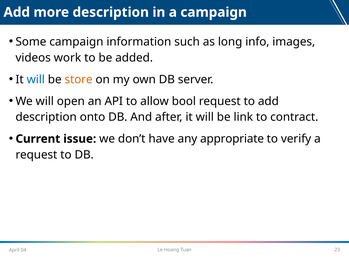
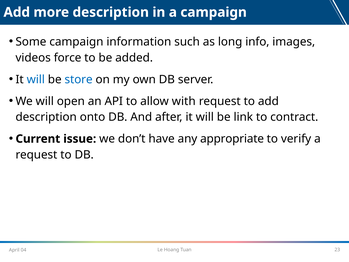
work: work -> force (68, 58)
store colour: orange -> blue (79, 79)
bool: bool -> with (184, 101)
